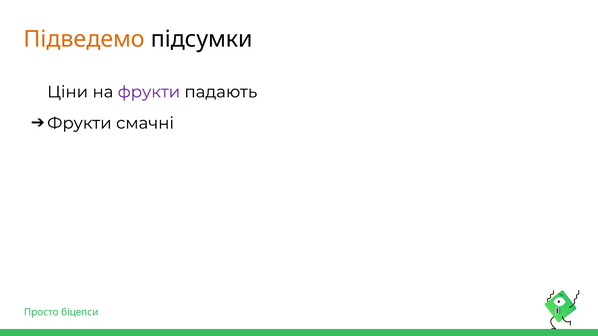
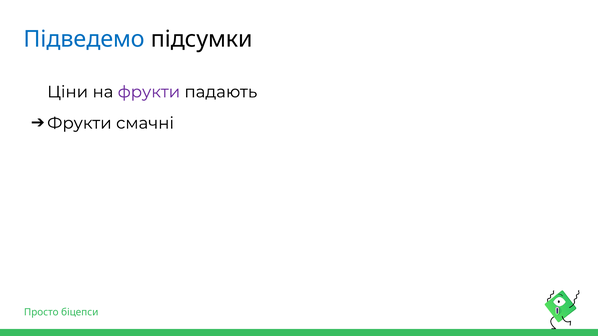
Підведемо colour: orange -> blue (84, 39)
